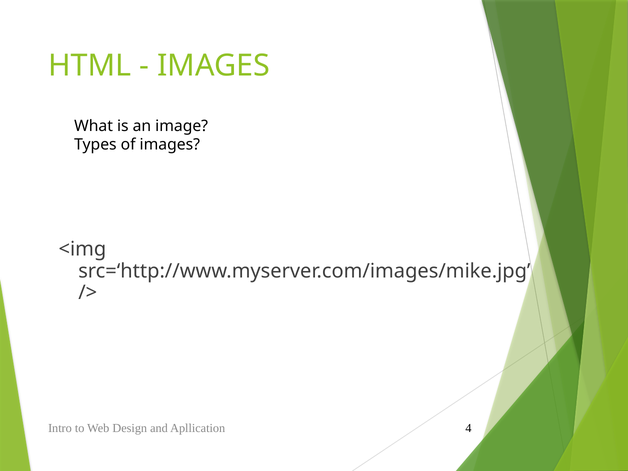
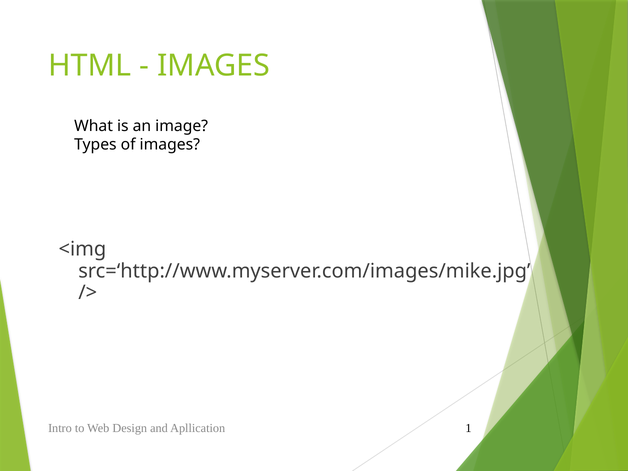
4: 4 -> 1 (469, 428)
